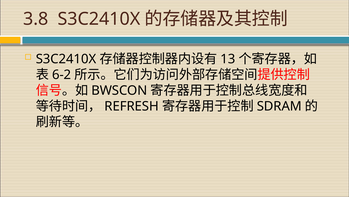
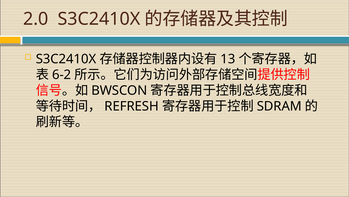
3.8: 3.8 -> 2.0 (36, 19)
